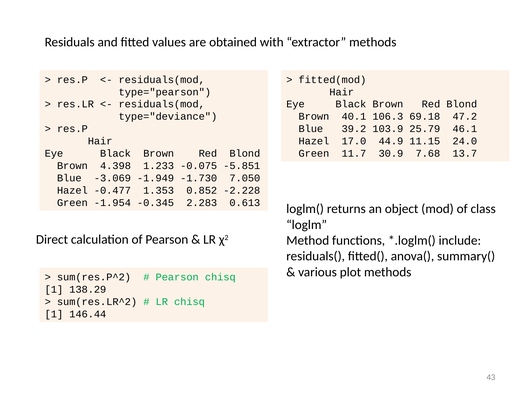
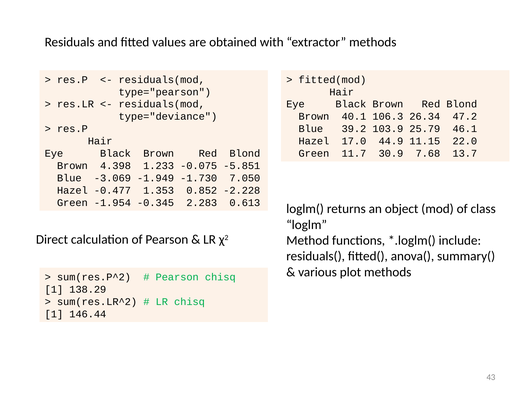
69.18: 69.18 -> 26.34 (425, 117)
24.0: 24.0 -> 22.0 (465, 141)
